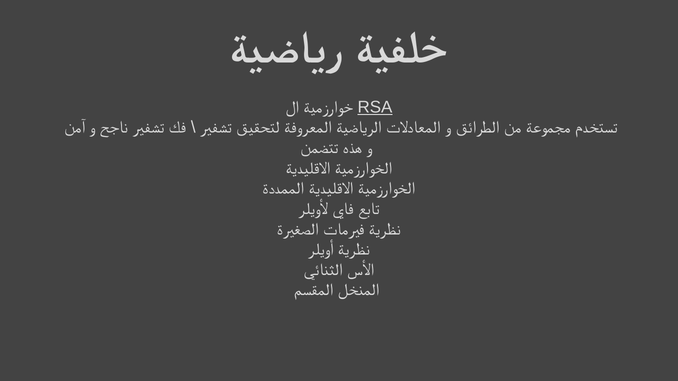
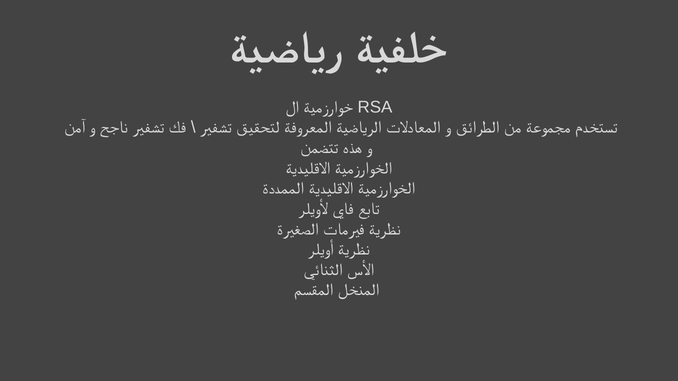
RSA underline: present -> none (375, 107)
